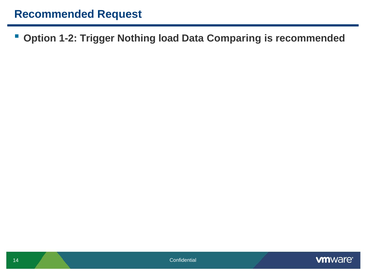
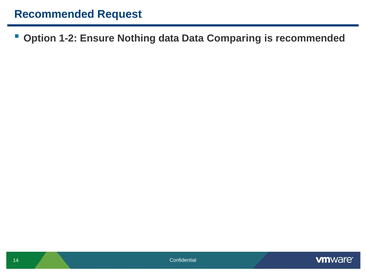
Trigger: Trigger -> Ensure (97, 38)
Nothing load: load -> data (169, 38)
